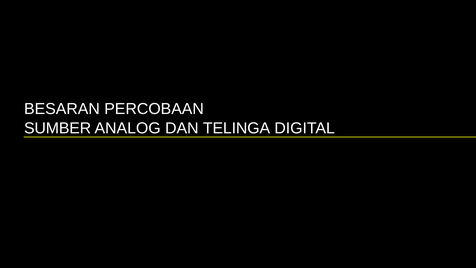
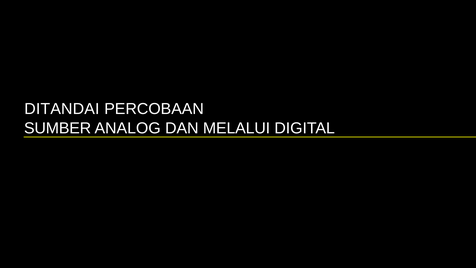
BESARAN: BESARAN -> DITANDAI (62, 109)
TELINGA: TELINGA -> MELALUI (237, 128)
